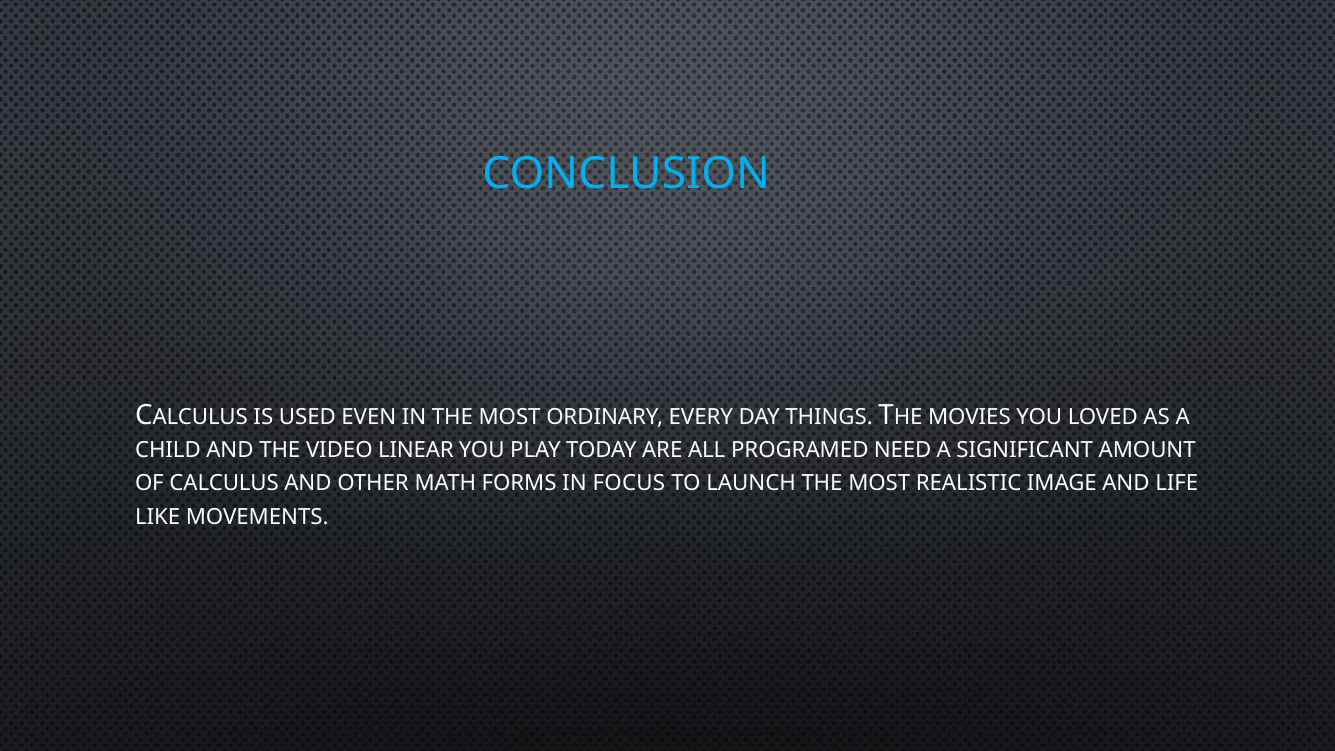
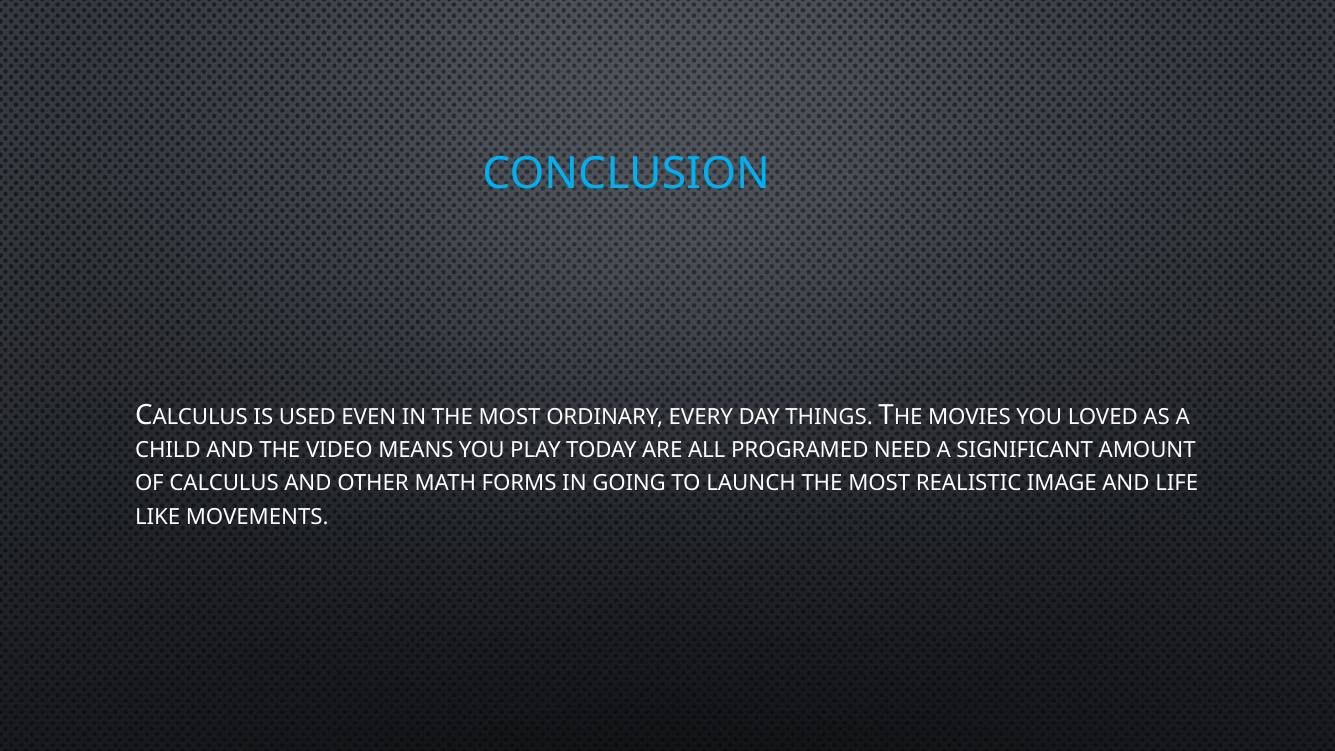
LINEAR: LINEAR -> MEANS (416, 450)
FOCUS: FOCUS -> GOING (629, 484)
